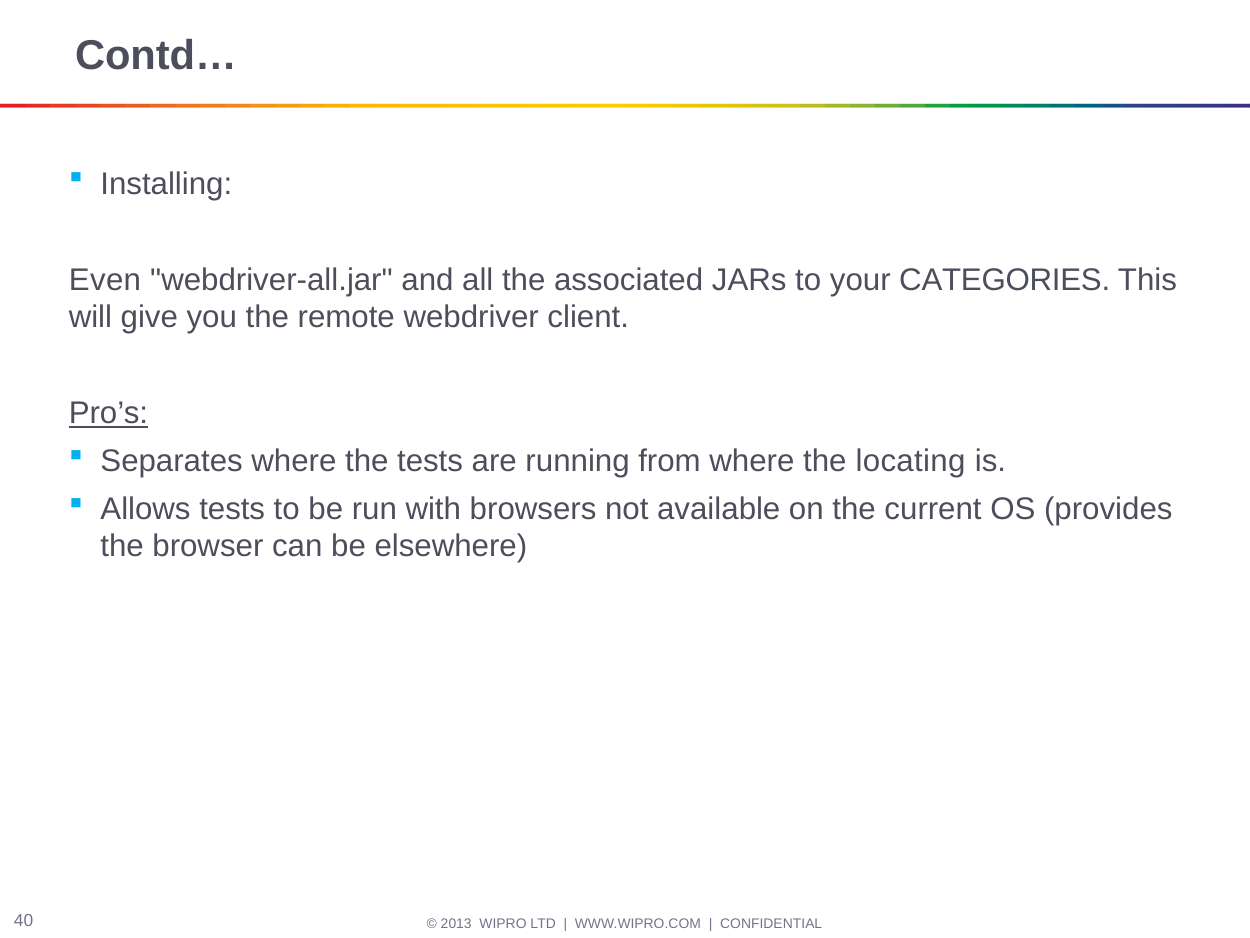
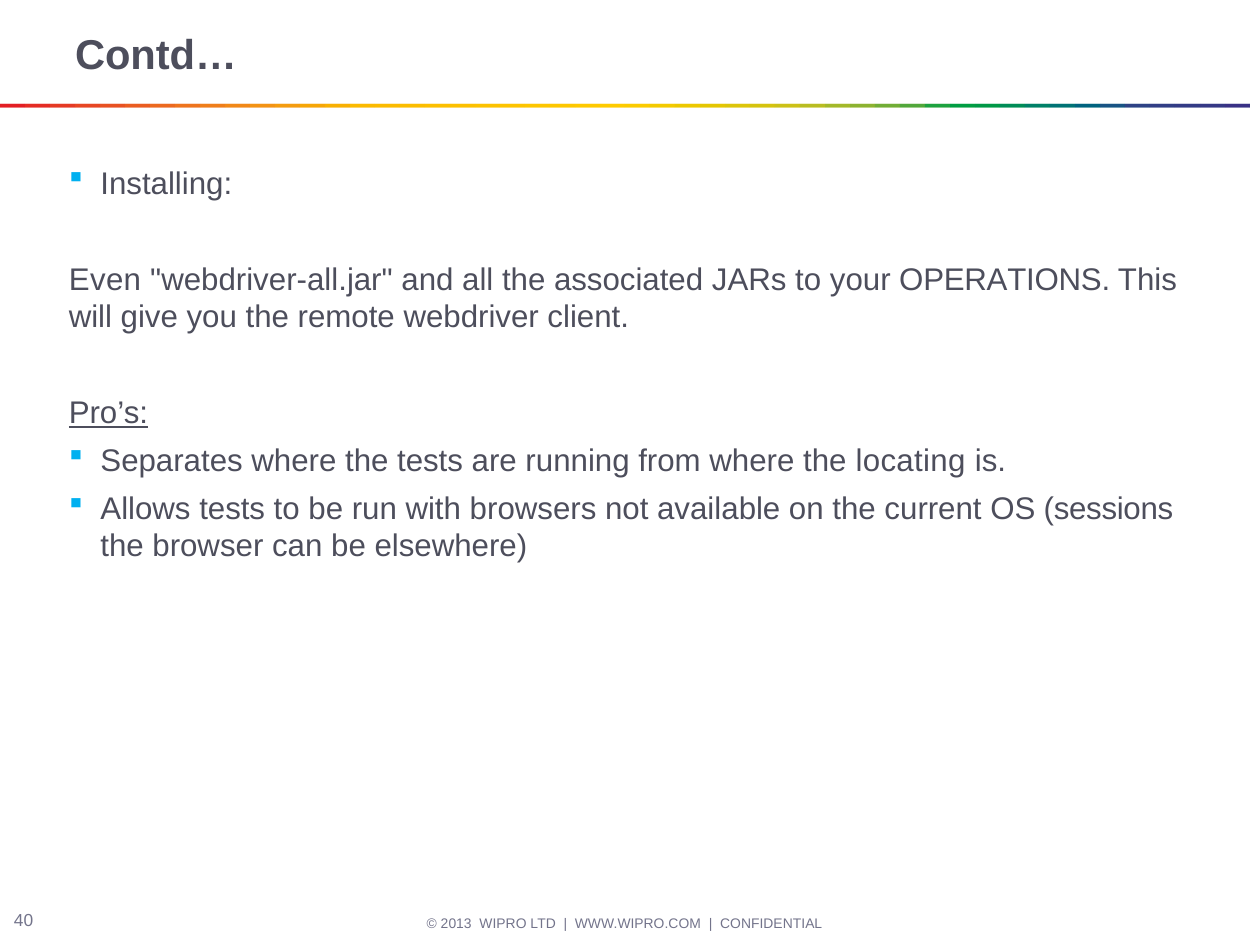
CATEGORIES: CATEGORIES -> OPERATIONS (1005, 280)
provides: provides -> sessions (1108, 509)
